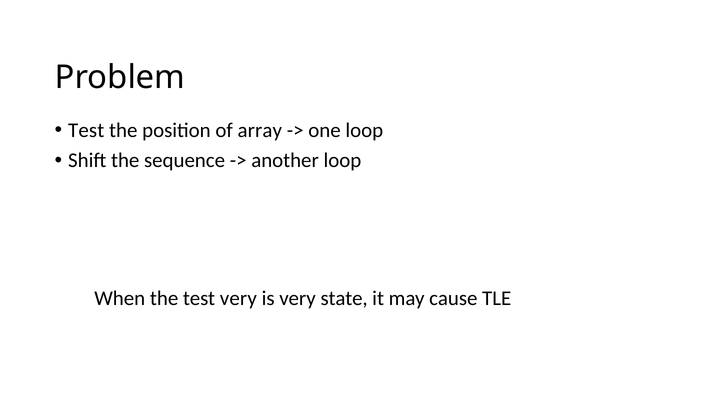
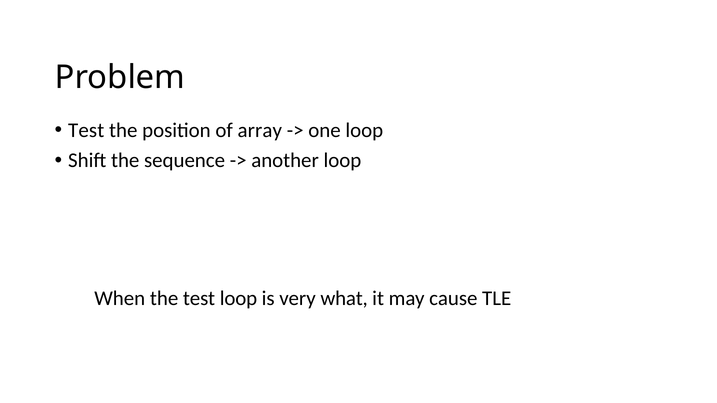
test very: very -> loop (238, 298)
state: state -> what (344, 298)
